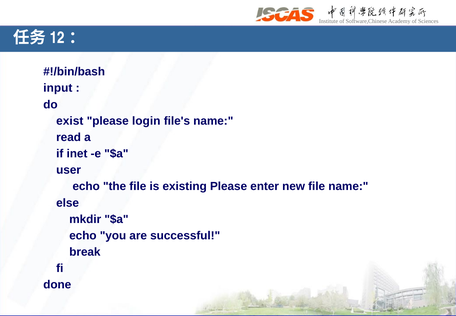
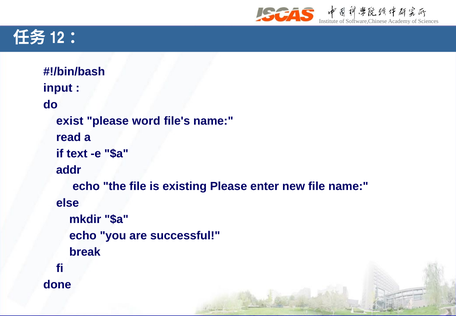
login: login -> word (146, 121)
inet: inet -> text (77, 154)
user: user -> addr (69, 170)
